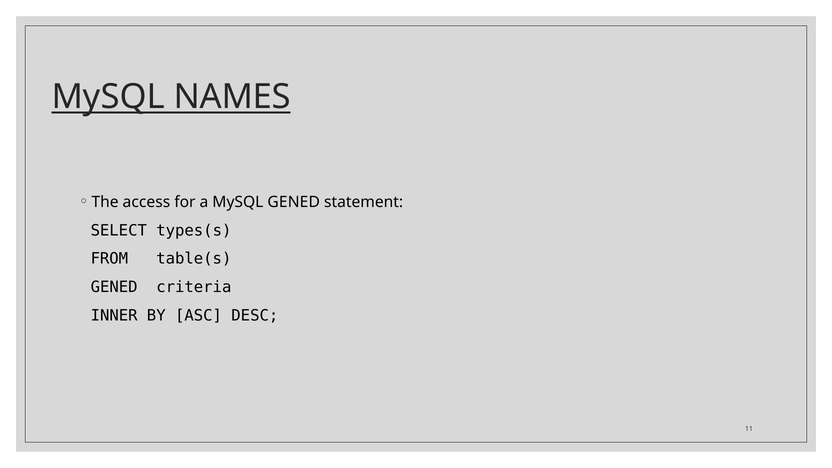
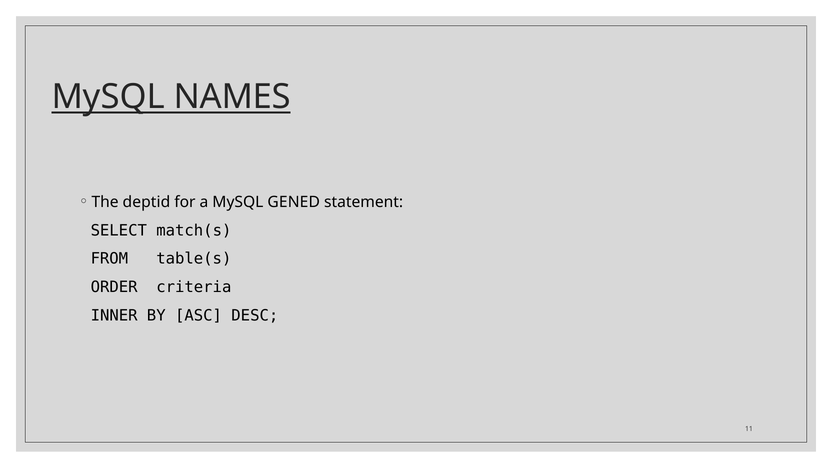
access: access -> deptid (146, 202)
types(s: types(s -> match(s (194, 230)
GENED: GENED -> ORDER (114, 287)
